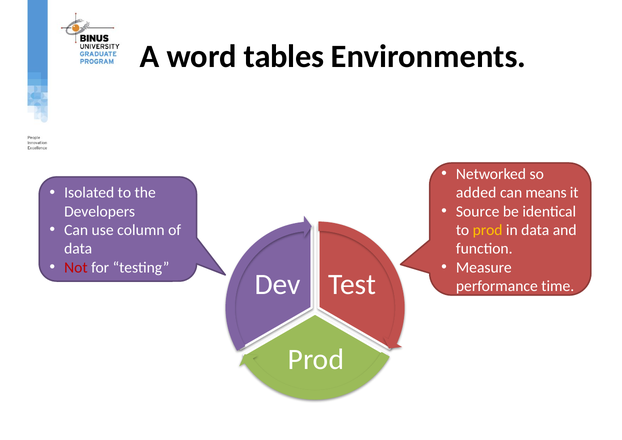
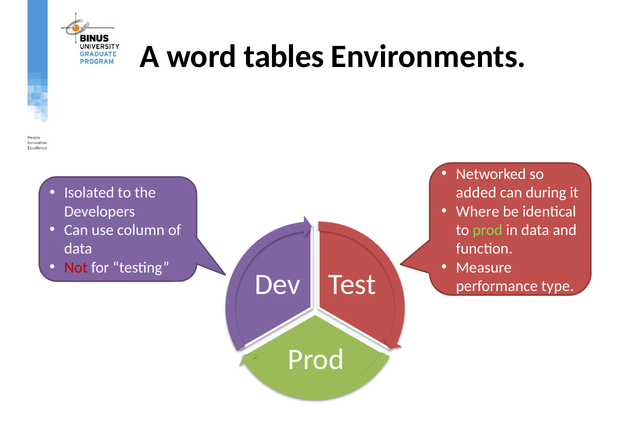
means: means -> during (546, 193)
Source: Source -> Where (478, 211)
prod colour: yellow -> light green (488, 230)
time: time -> type (558, 286)
